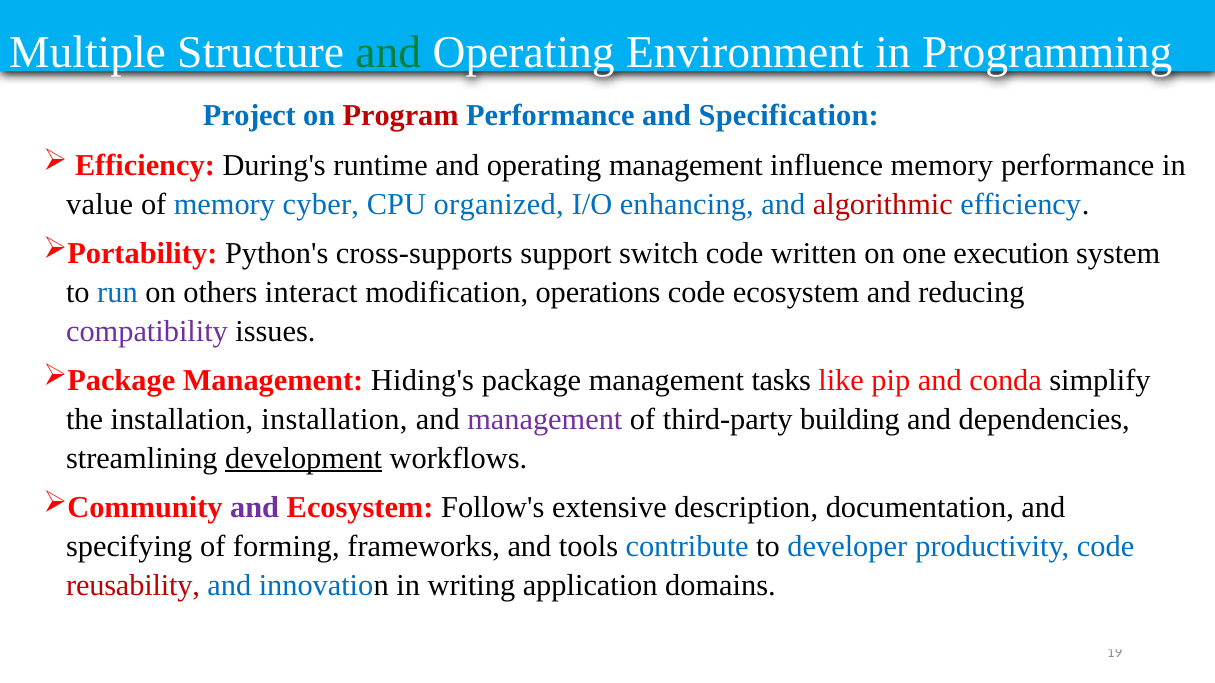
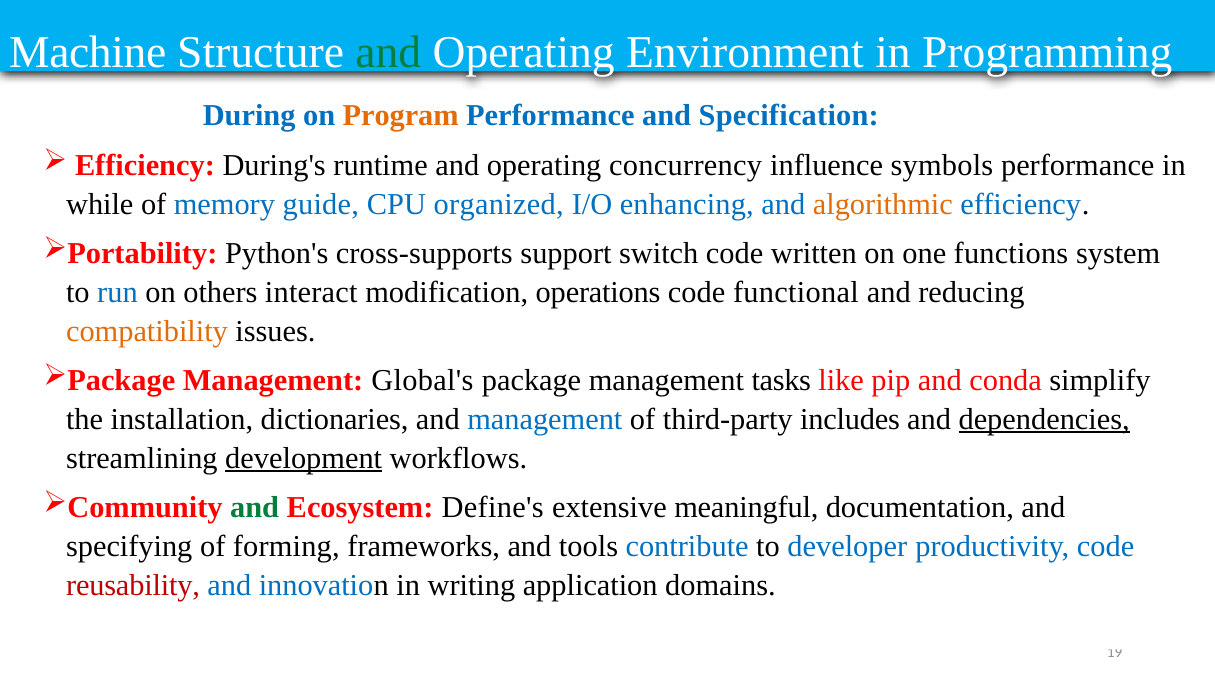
Multiple: Multiple -> Machine (88, 53)
Project: Project -> During (249, 116)
Program colour: red -> orange (401, 116)
operating management: management -> concurrency (686, 165)
influence memory: memory -> symbols (942, 165)
value: value -> while (100, 204)
cyber: cyber -> guide (321, 204)
algorithmic colour: red -> orange (883, 204)
execution: execution -> functions (1011, 253)
code ecosystem: ecosystem -> functional (796, 292)
compatibility colour: purple -> orange (147, 331)
Hiding's: Hiding's -> Global's (422, 380)
installation installation: installation -> dictionaries (335, 419)
management colour: purple -> blue (545, 419)
building: building -> includes (850, 419)
dependencies underline: none -> present (1044, 419)
and colour: purple -> green (255, 507)
Follow's: Follow's -> Define's (493, 507)
description: description -> meaningful (746, 507)
